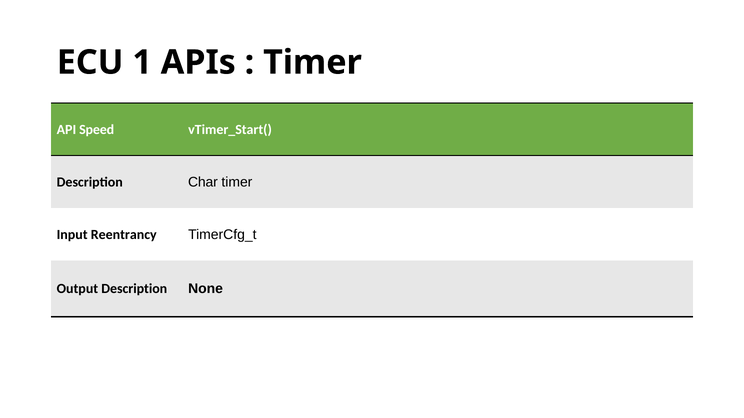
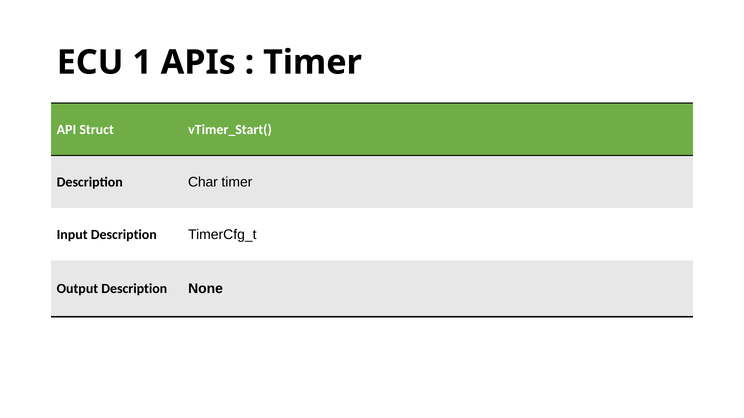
Speed: Speed -> Struct (97, 130)
Input Reentrancy: Reentrancy -> Description (124, 235)
